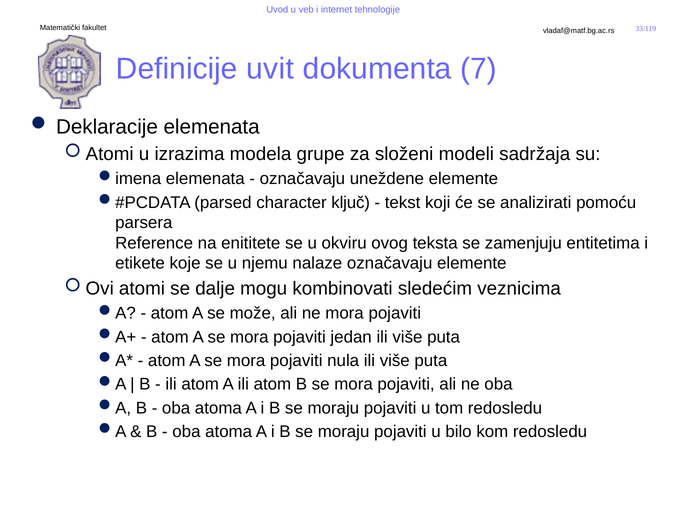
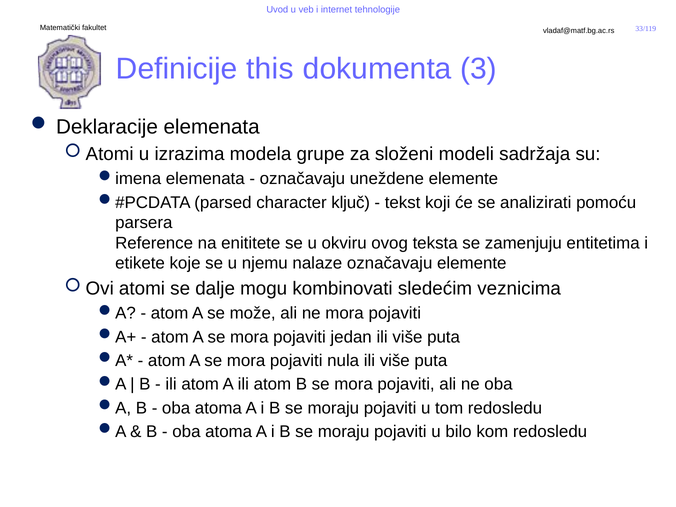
uvit: uvit -> this (270, 69)
7: 7 -> 3 (478, 69)
